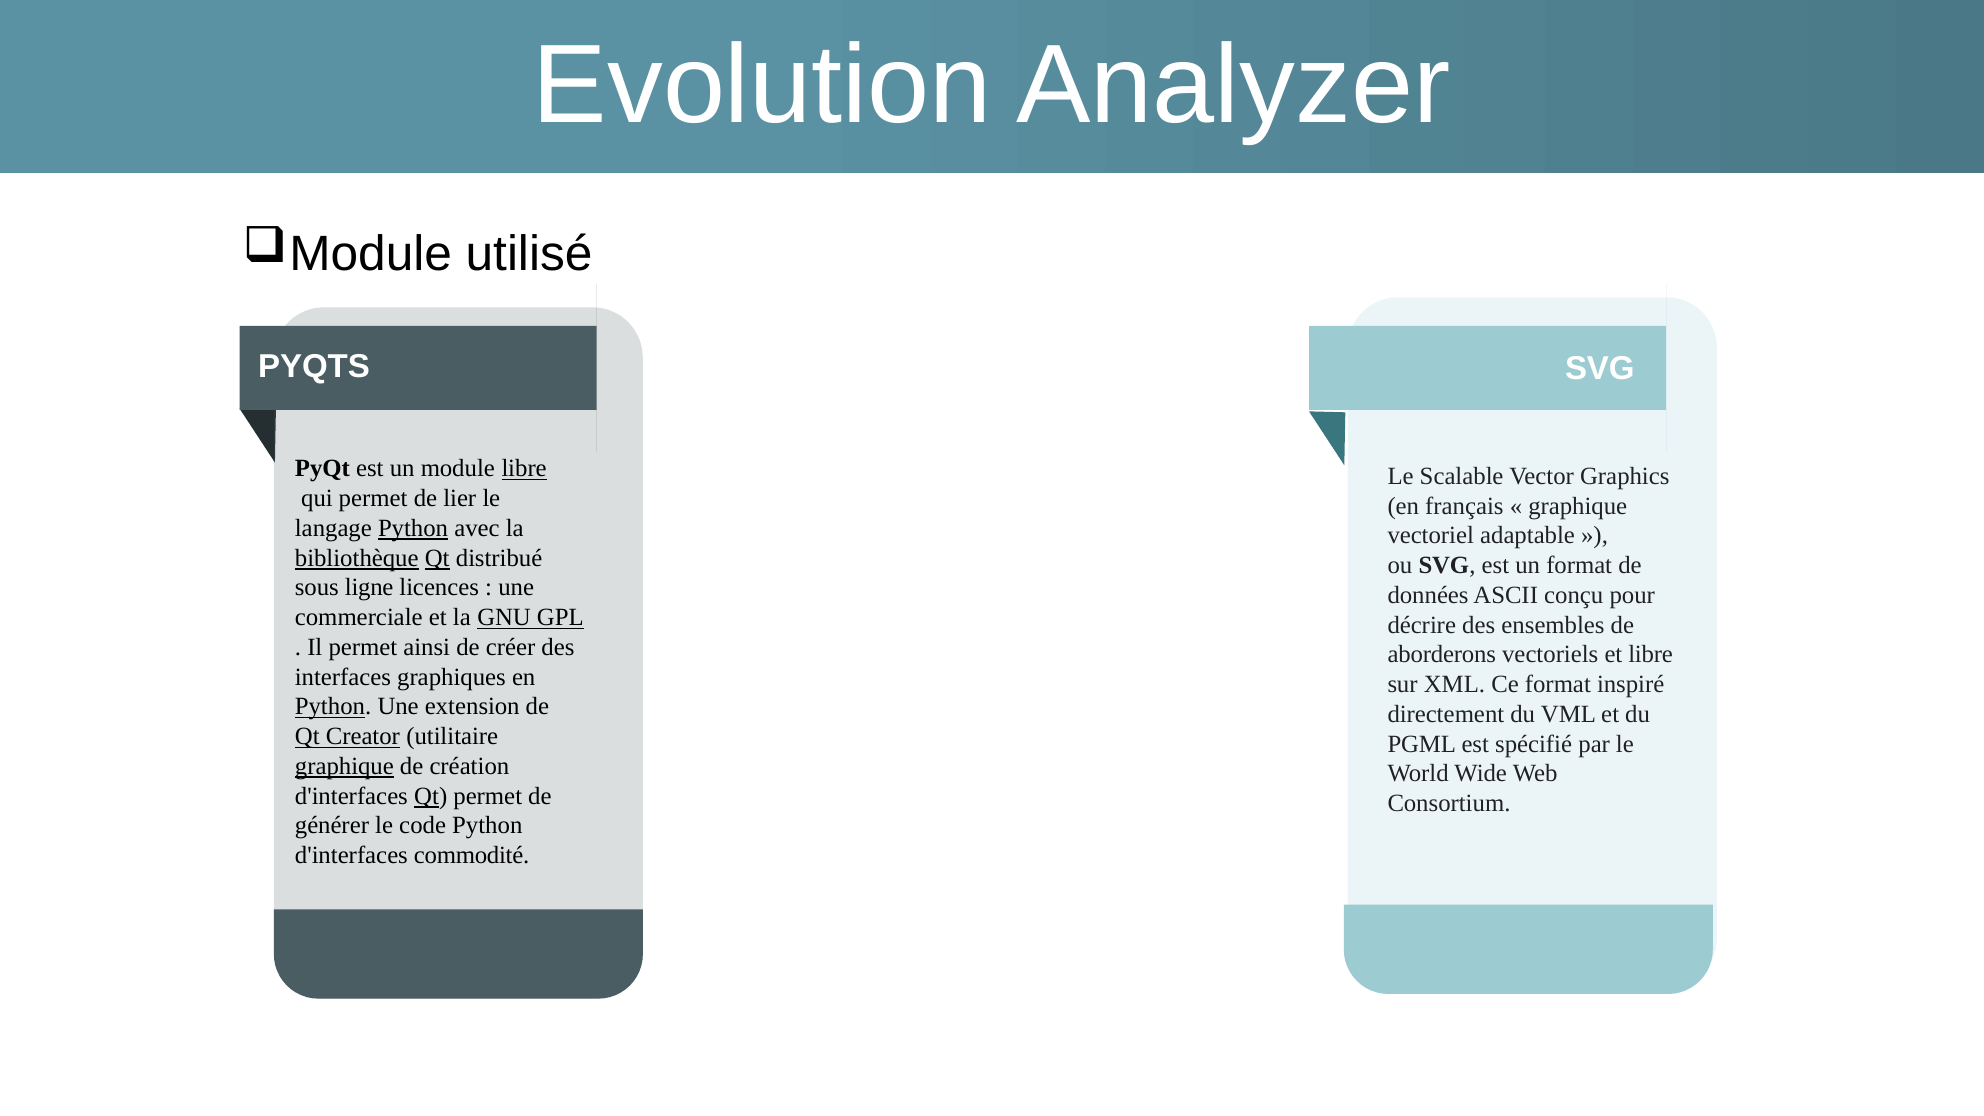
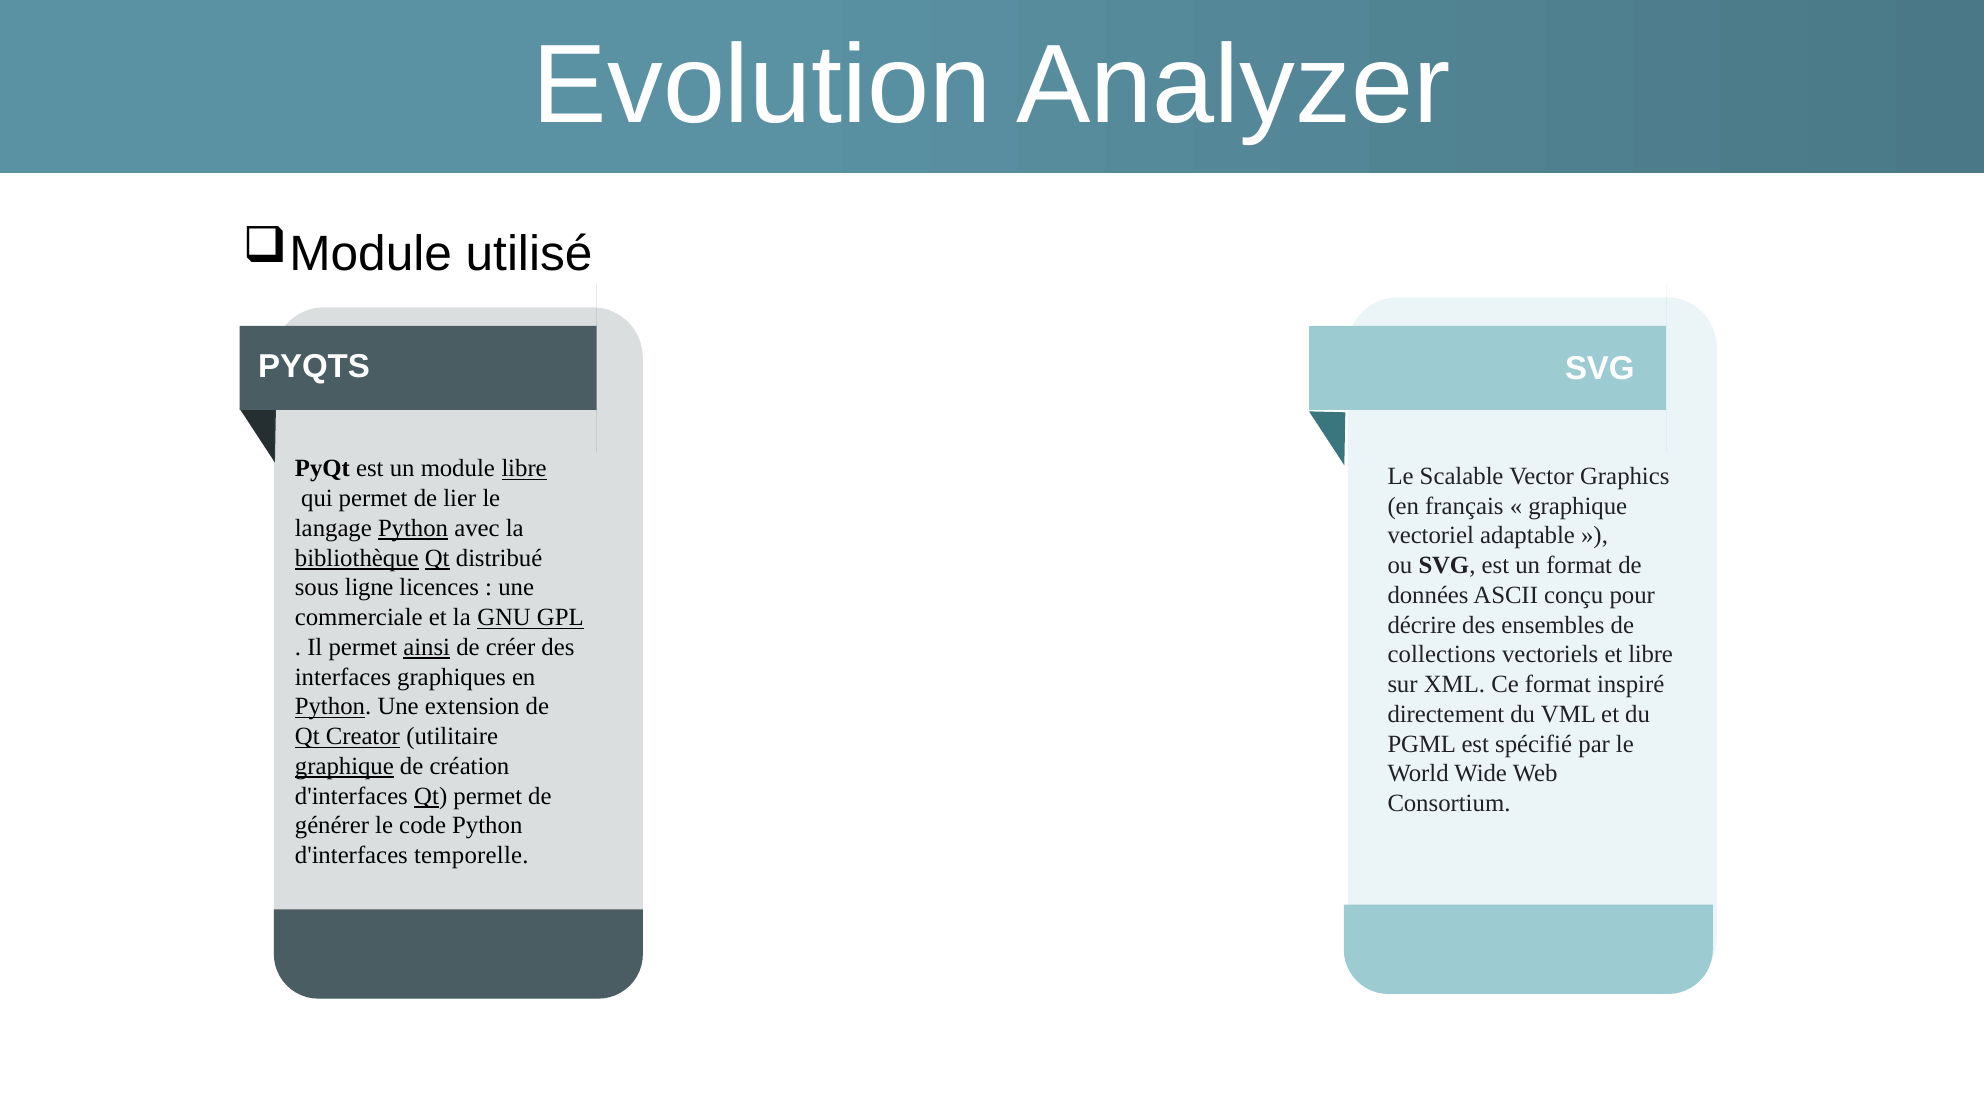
ainsi underline: none -> present (427, 647)
aborderons: aborderons -> collections (1442, 655)
commodité: commodité -> temporelle (471, 855)
